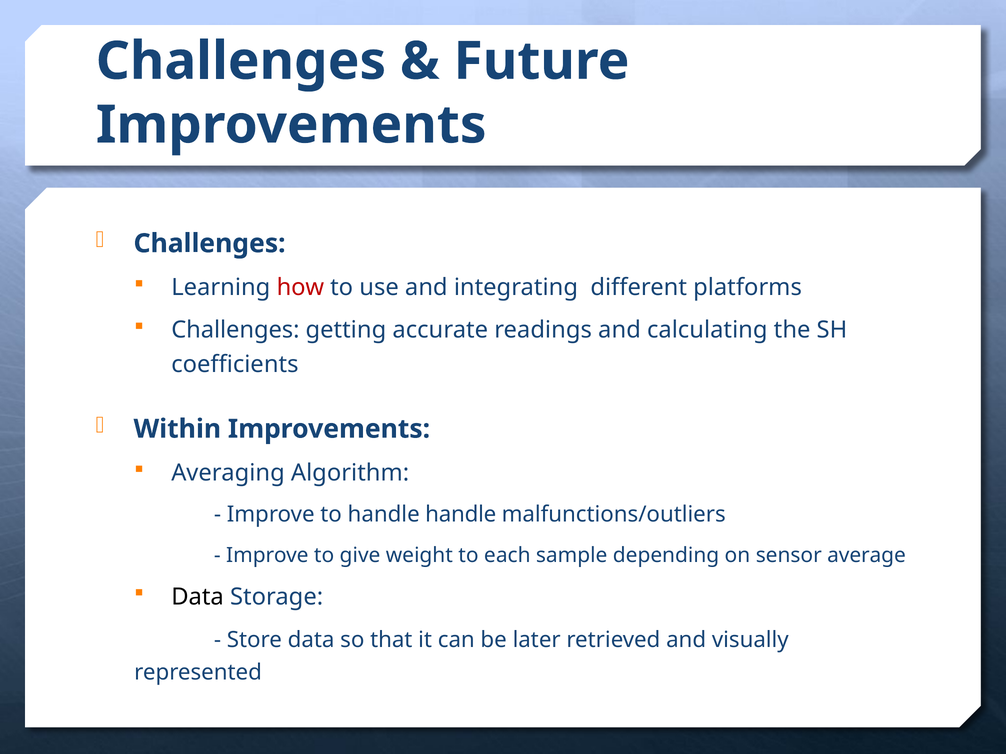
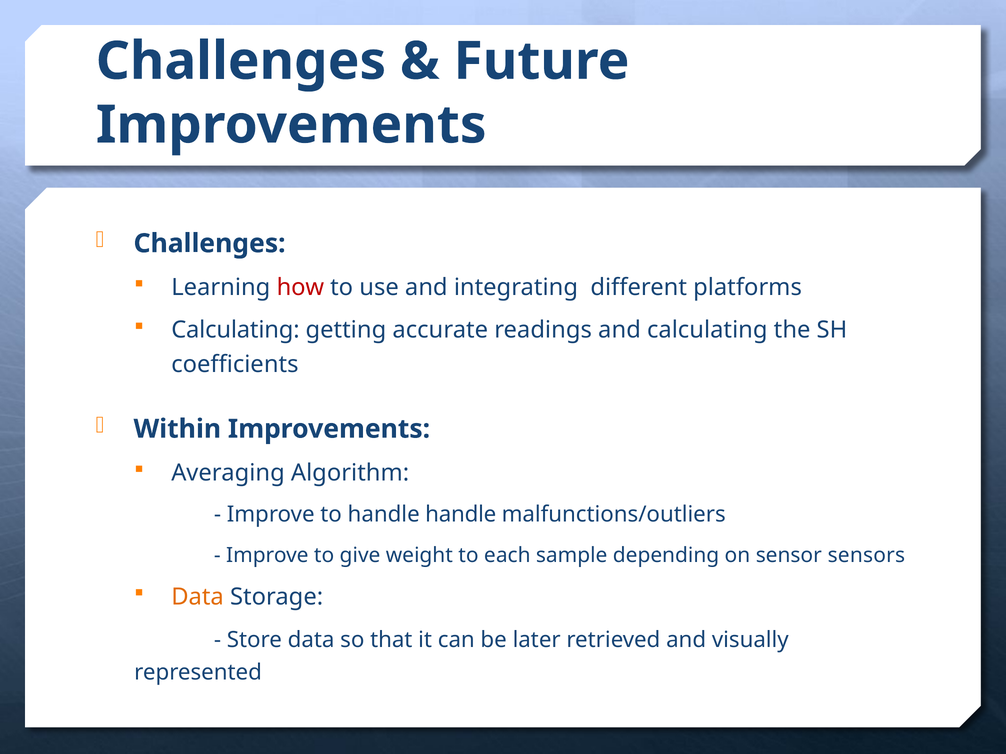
Challenges: Challenges -> Calculating (235, 330)
average: average -> sensors (866, 556)
Data colour: black -> orange (198, 597)
